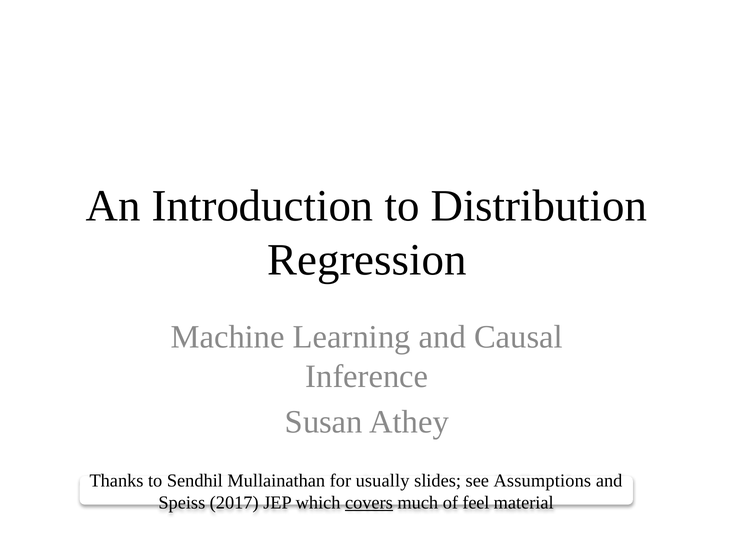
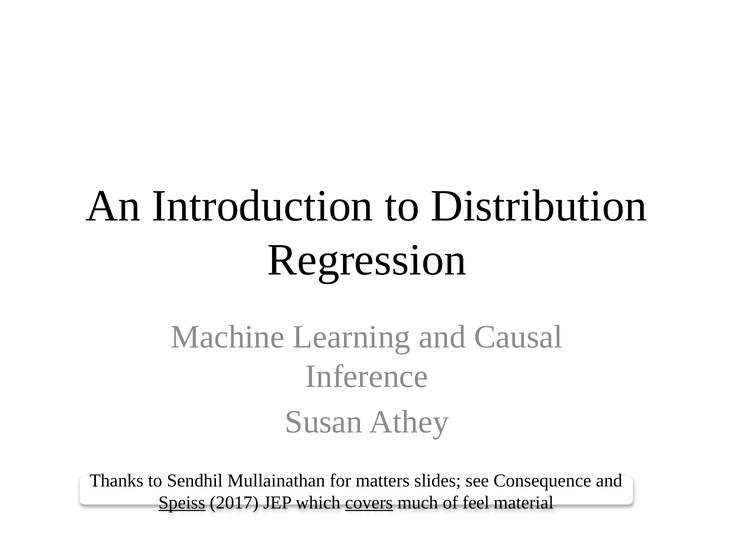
usually: usually -> matters (383, 481)
Assumptions: Assumptions -> Consequence (542, 481)
Speiss underline: none -> present (182, 503)
